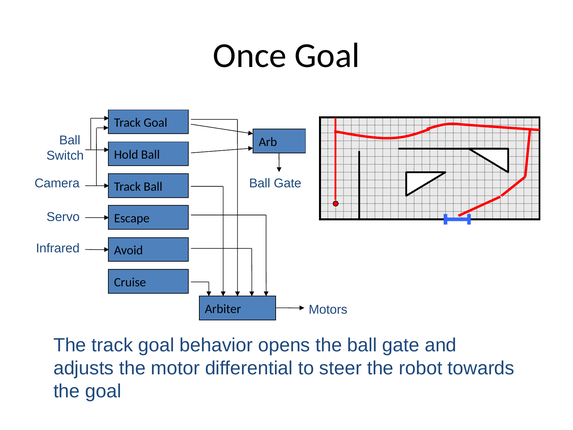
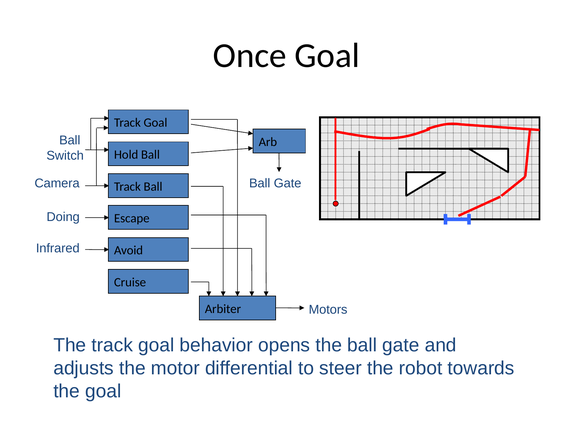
Servo: Servo -> Doing (63, 217)
